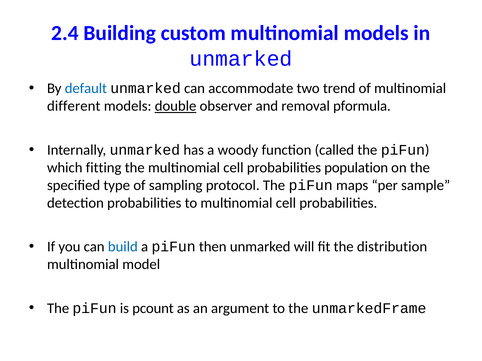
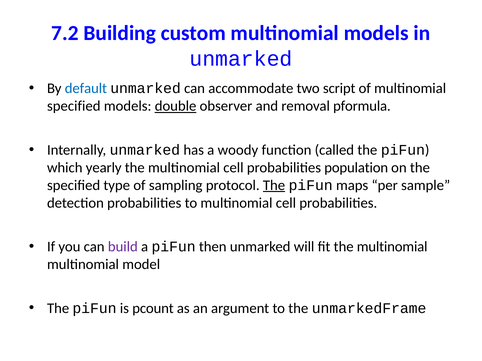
2.4: 2.4 -> 7.2 (65, 33)
trend: trend -> script (339, 89)
different: different -> specified (74, 106)
fitting: fitting -> yearly (104, 168)
The underline: none -> present (274, 186)
build colour: blue -> purple (123, 247)
fit the distribution: distribution -> multinomial (392, 247)
